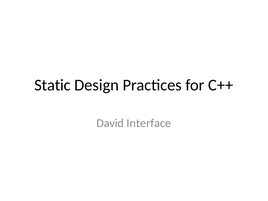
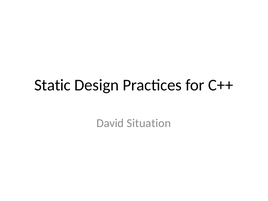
Interface: Interface -> Situation (149, 123)
